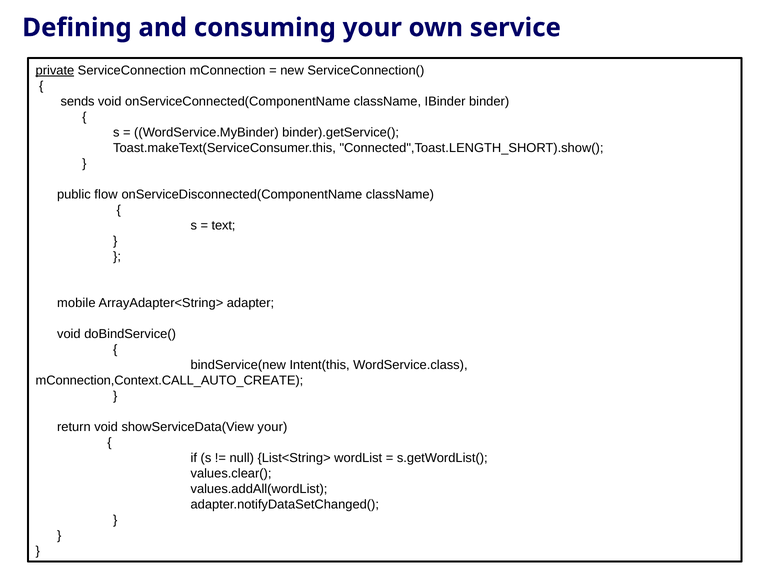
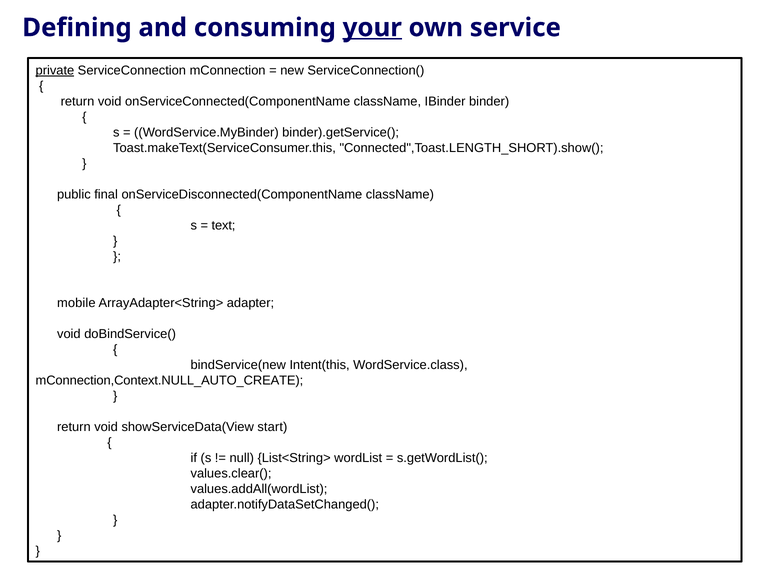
your underline: none -> present (372, 28)
sends: sends -> return (77, 102)
flow: flow -> final (106, 195)
mConnection,Context.CALL_AUTO_CREATE: mConnection,Context.CALL_AUTO_CREATE -> mConnection,Context.NULL_AUTO_CREATE (169, 381)
showServiceData(View your: your -> start (272, 427)
